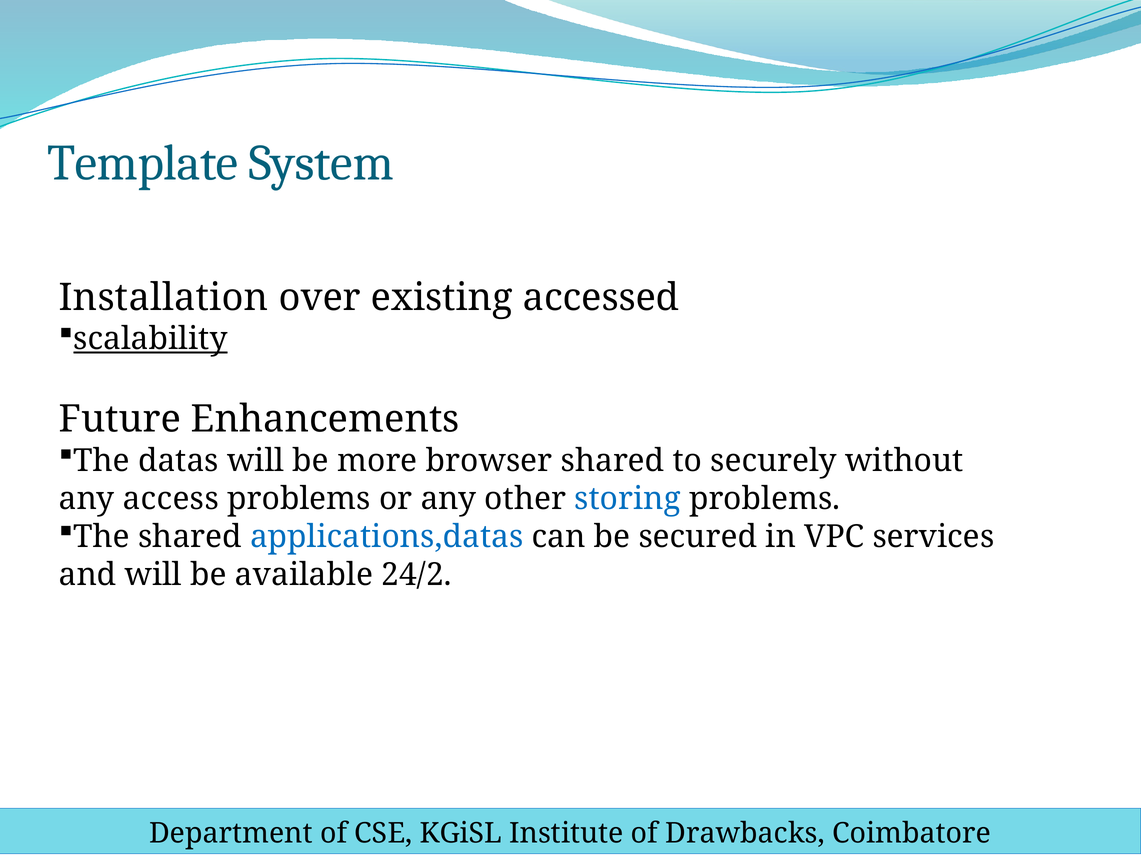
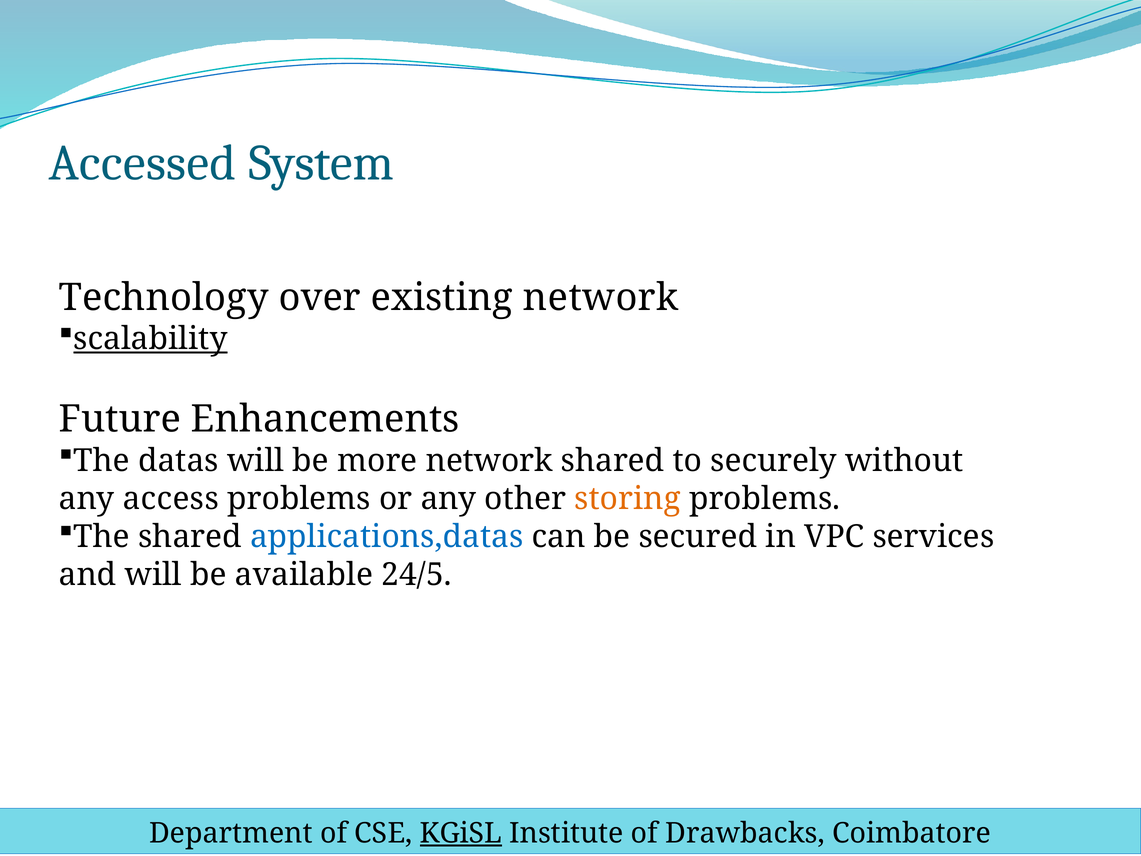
Template: Template -> Accessed (142, 163)
Installation: Installation -> Technology (164, 297)
existing accessed: accessed -> network (601, 297)
more browser: browser -> network (489, 460)
storing colour: blue -> orange (628, 499)
24/2: 24/2 -> 24/5 (417, 575)
KGiSL underline: none -> present (461, 833)
